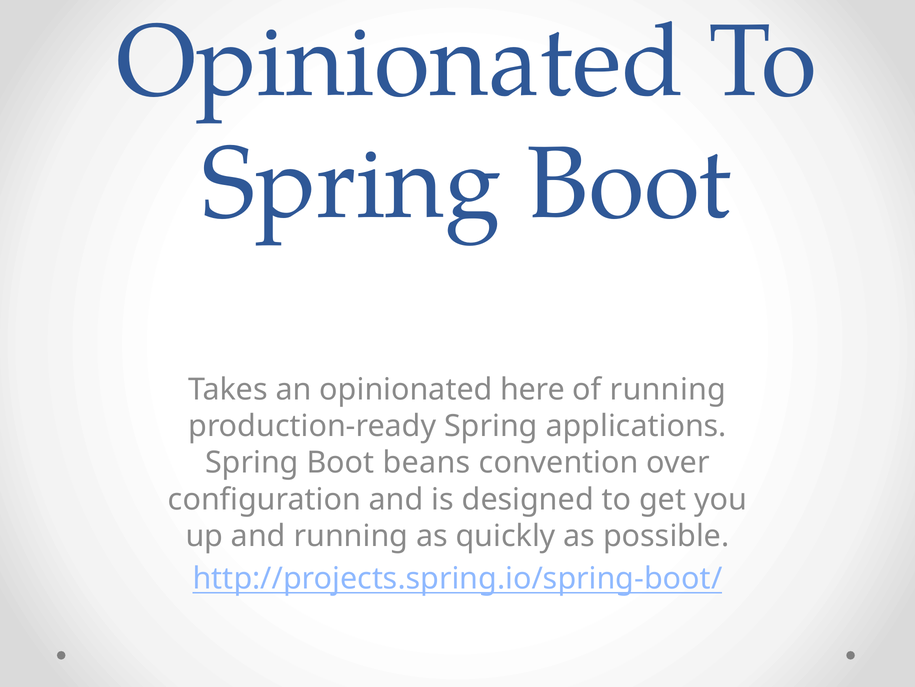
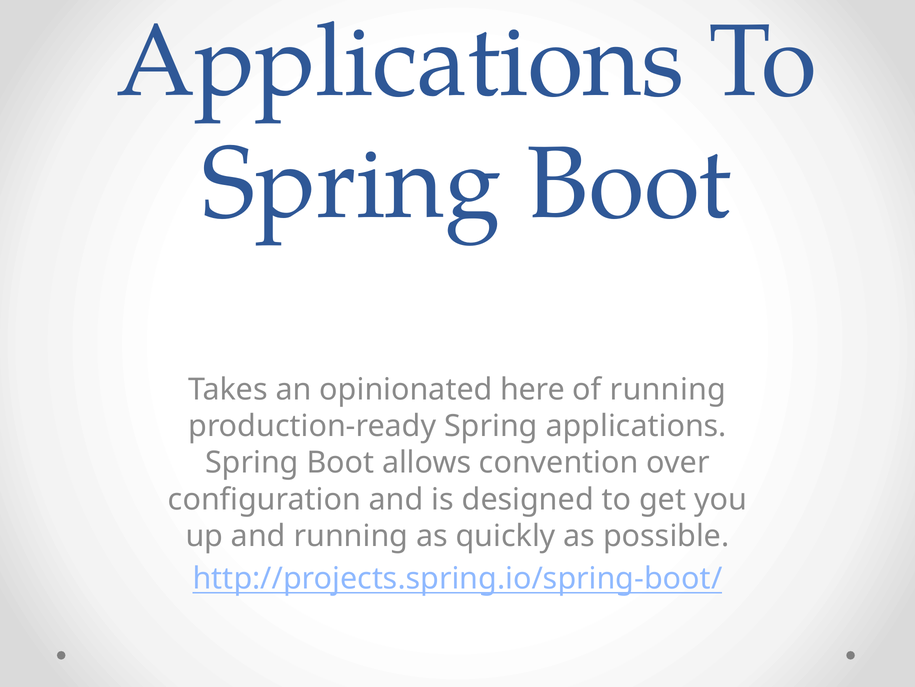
Opinionated: Opinionated -> Applications (400, 61)
beans: beans -> allows (427, 462)
